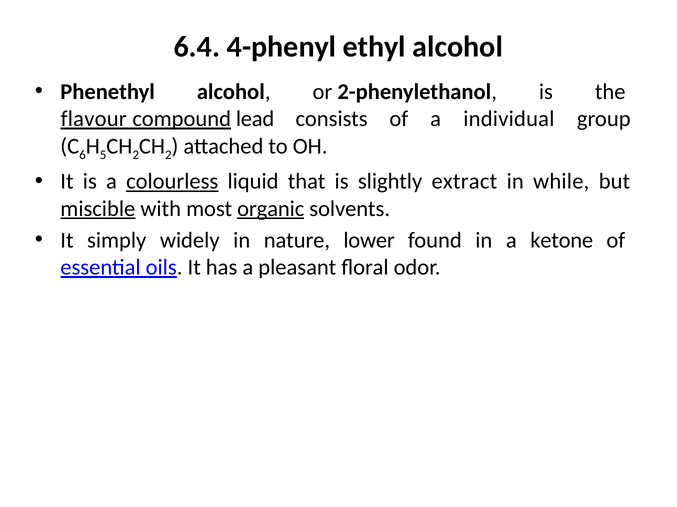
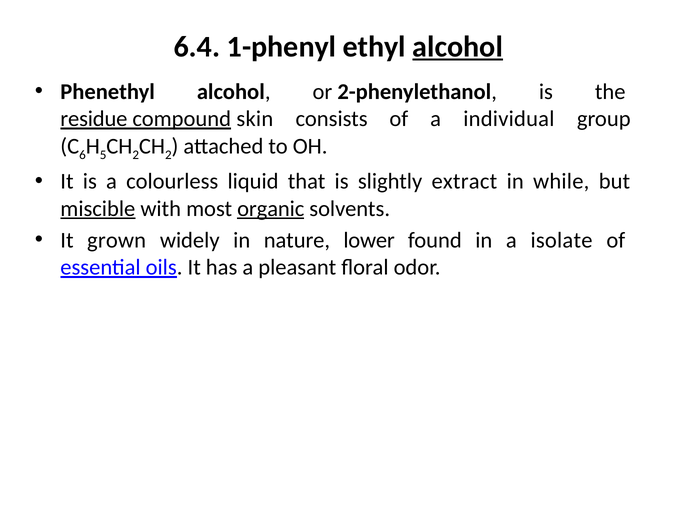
4-phenyl: 4-phenyl -> 1-phenyl (282, 47)
alcohol underline: none -> present (458, 47)
flavour: flavour -> residue (94, 119)
lead: lead -> skin (255, 119)
colourless underline: present -> none (172, 182)
simply: simply -> grown (117, 240)
ketone: ketone -> isolate (562, 240)
